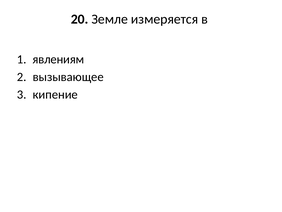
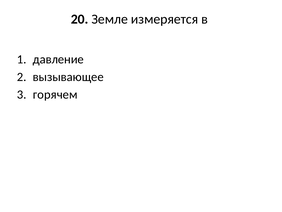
явлениям: явлениям -> давление (58, 59)
кипение: кипение -> горячем (55, 94)
